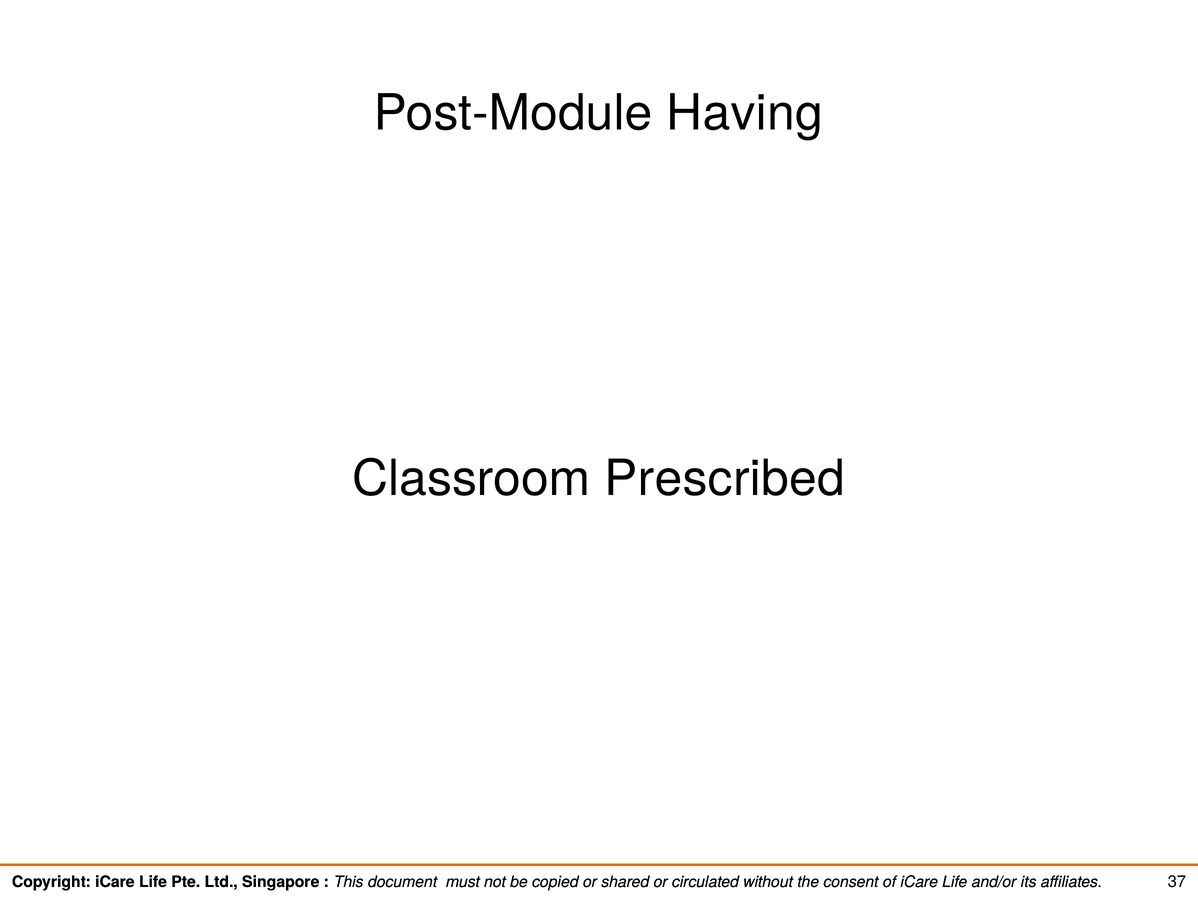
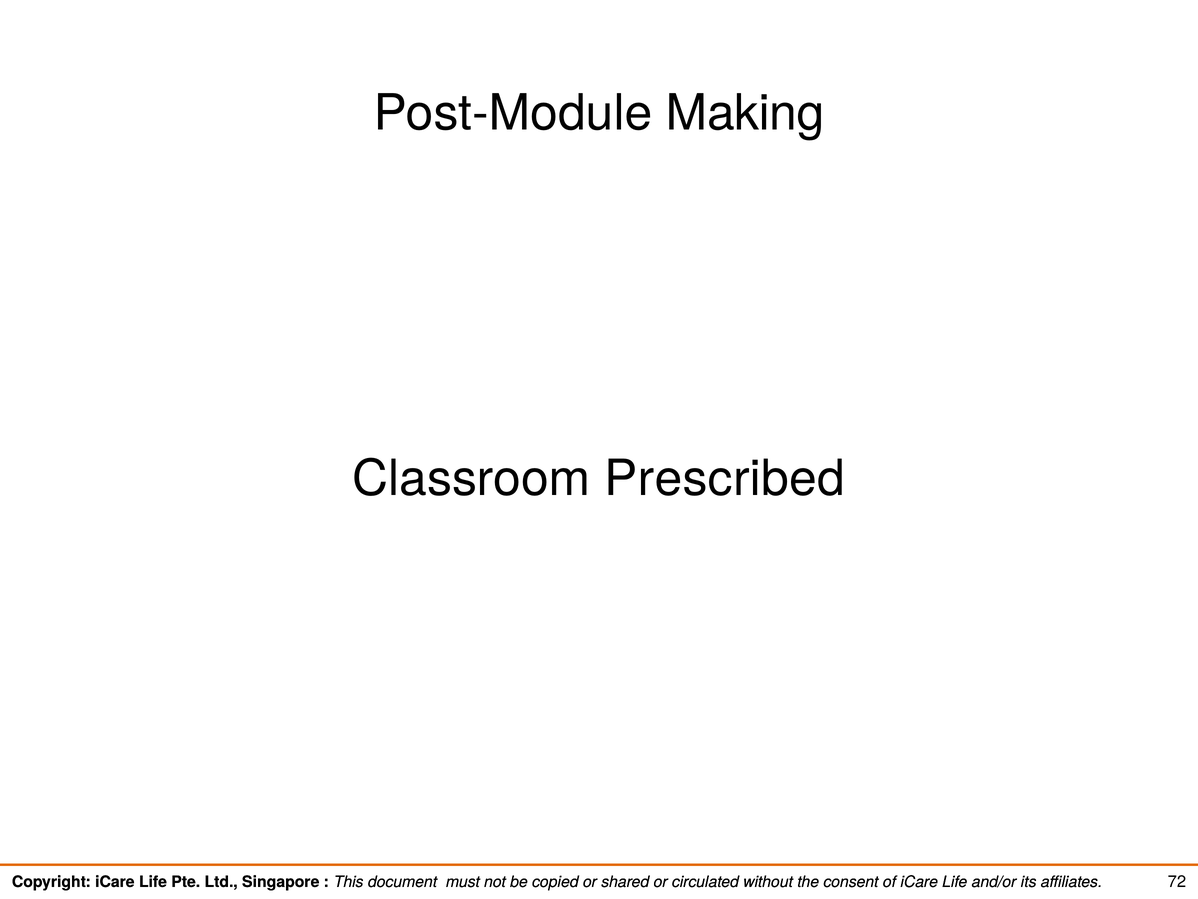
Having: Having -> Making (745, 113)
37: 37 -> 72 (1177, 881)
